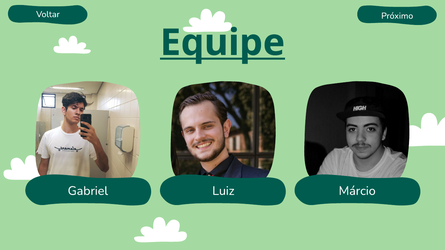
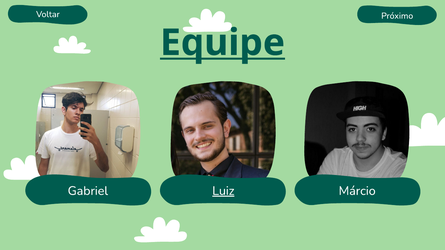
Luiz underline: none -> present (223, 191)
